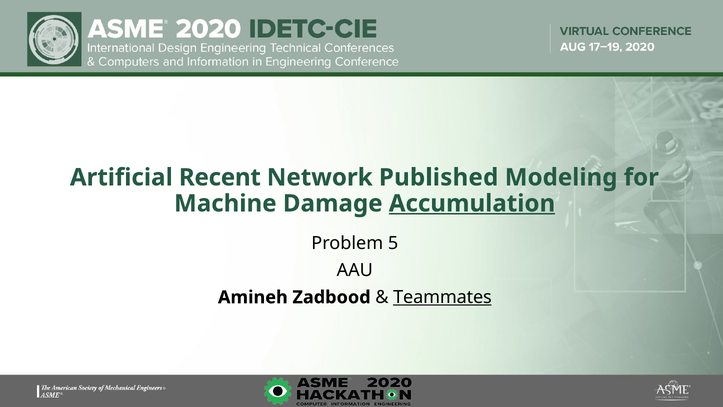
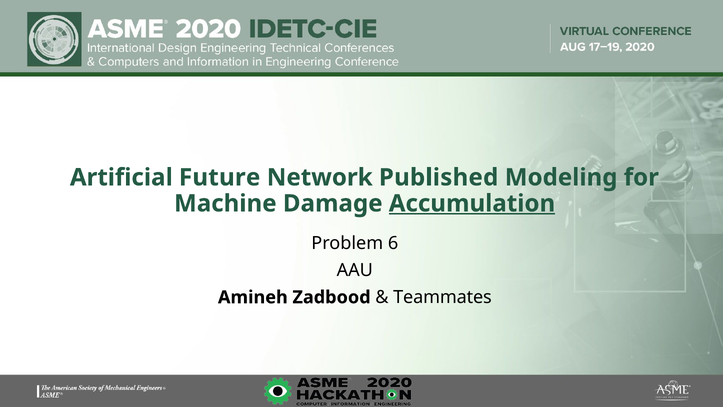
Recent: Recent -> Future (220, 177)
5: 5 -> 6 (393, 243)
Teammates underline: present -> none (442, 297)
